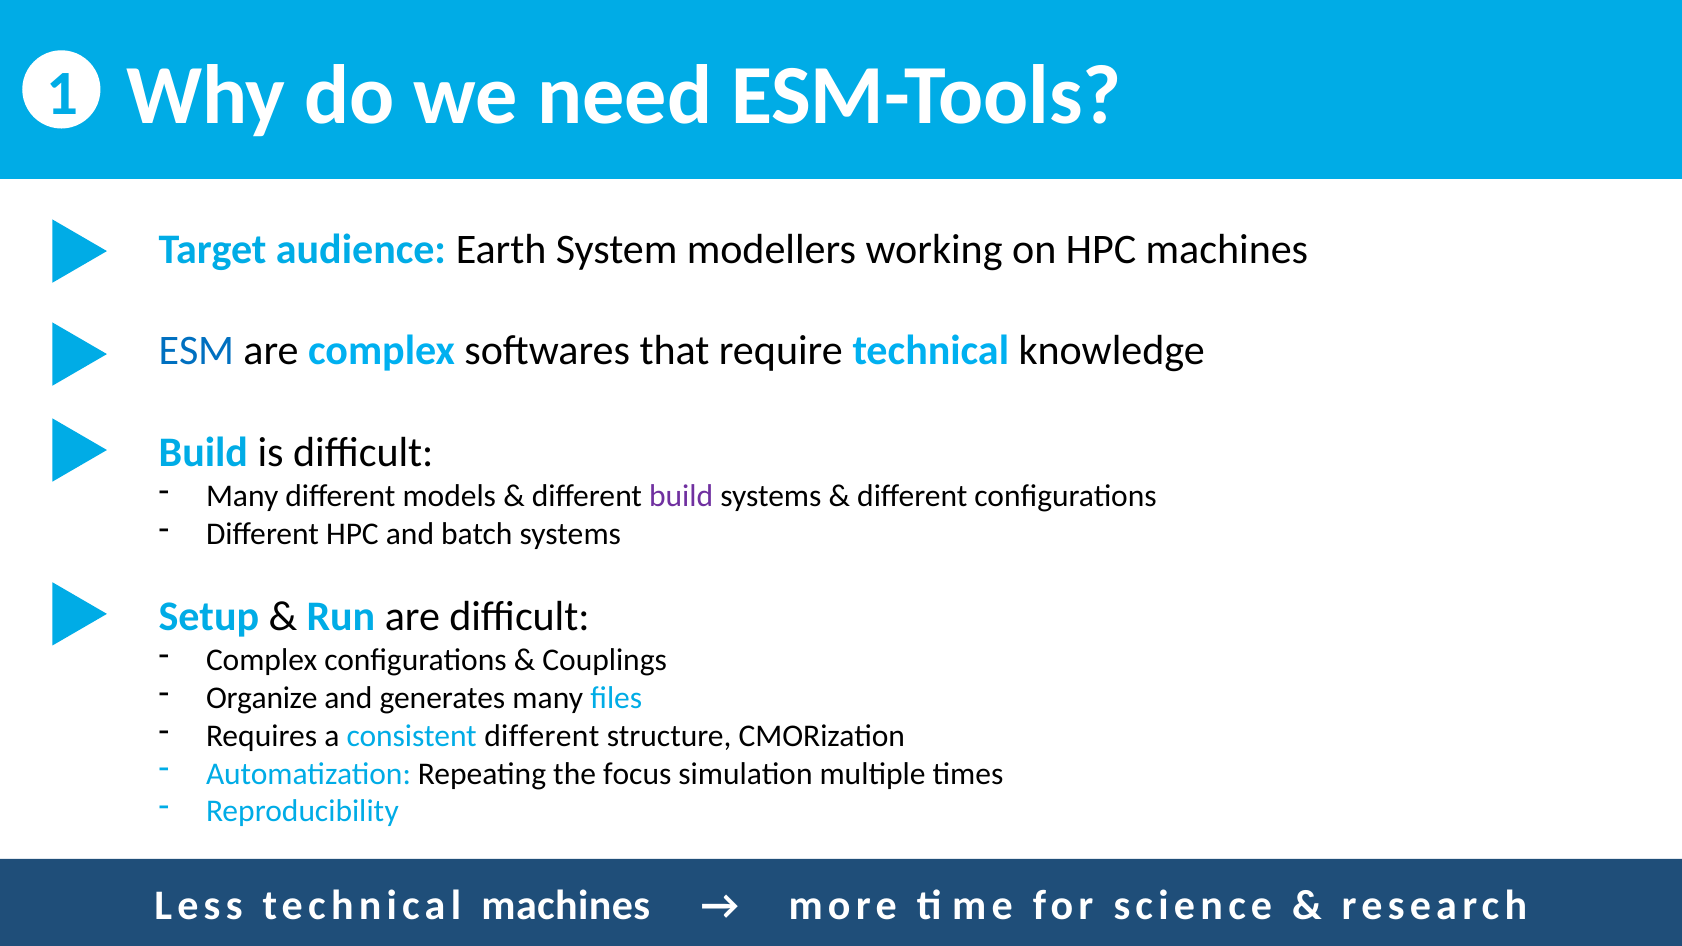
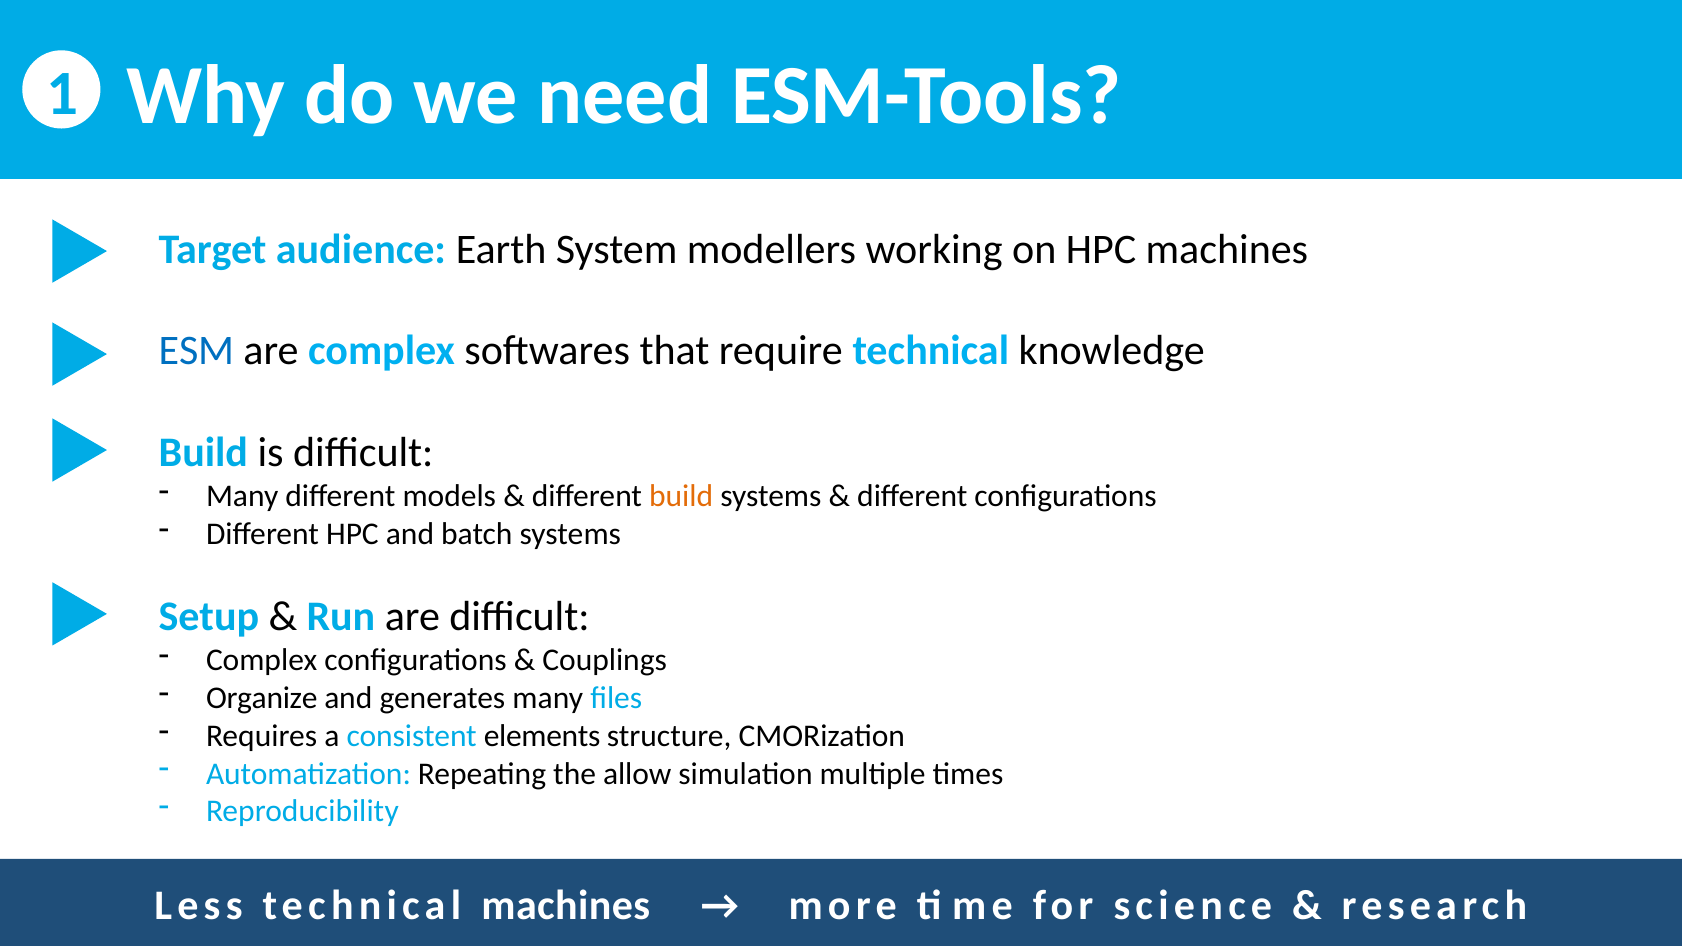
build colour: purple -> orange (681, 496)
consistent different: different -> elements (542, 736)
focus: focus -> allow (637, 774)
